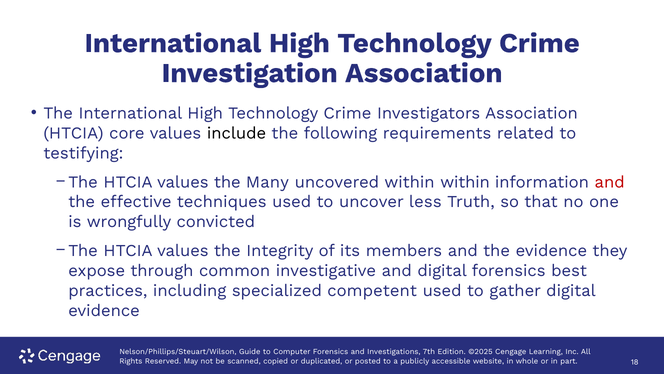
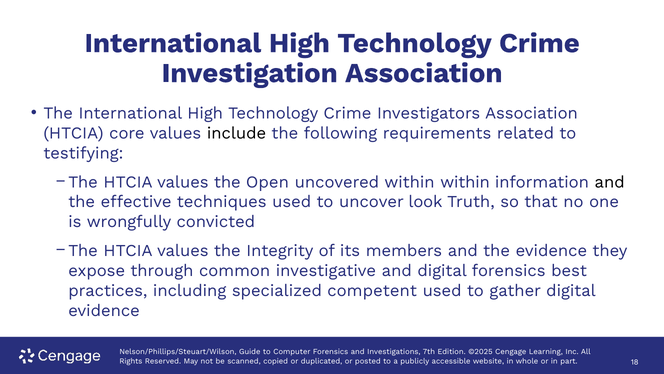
Many: Many -> Open (267, 182)
and colour: red -> black (610, 182)
less: less -> look (425, 202)
